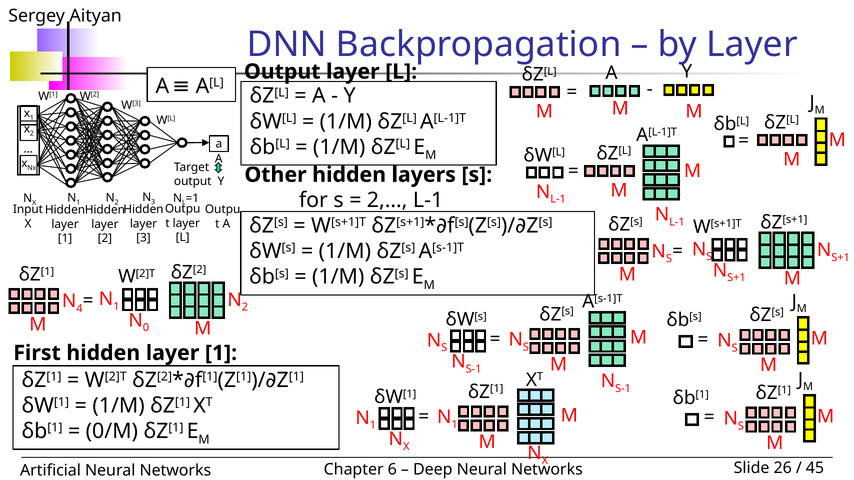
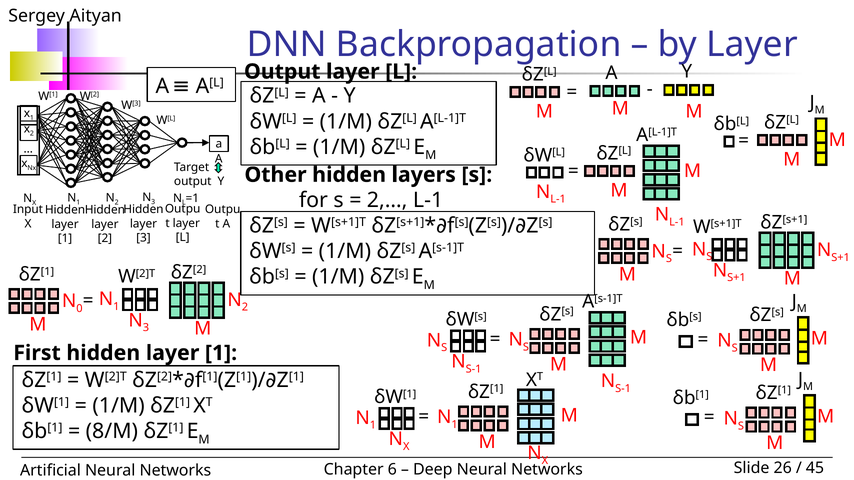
4: 4 -> 0 (79, 309)
0: 0 -> 3 (146, 328)
0/M: 0/M -> 8/M (112, 432)
